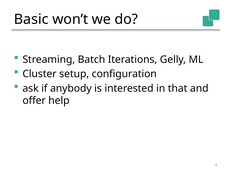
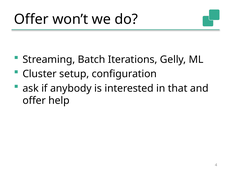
Basic: Basic -> Offer (31, 19)
